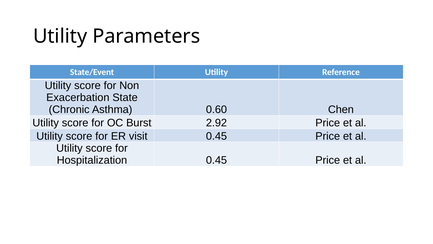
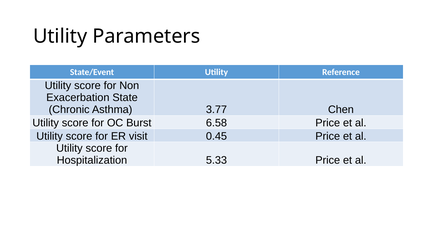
0.60: 0.60 -> 3.77 (216, 110)
2.92: 2.92 -> 6.58 (216, 123)
Hospitalization 0.45: 0.45 -> 5.33 (216, 160)
